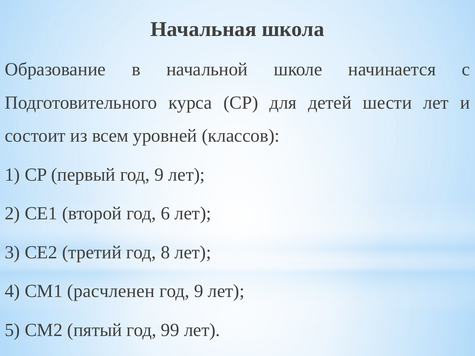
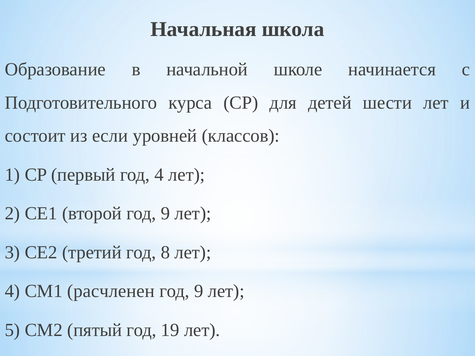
всем: всем -> если (110, 136)
первый год 9: 9 -> 4 (159, 175)
второй год 6: 6 -> 9 (165, 214)
99: 99 -> 19 (170, 330)
